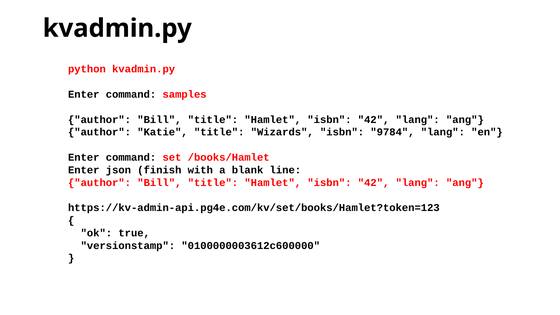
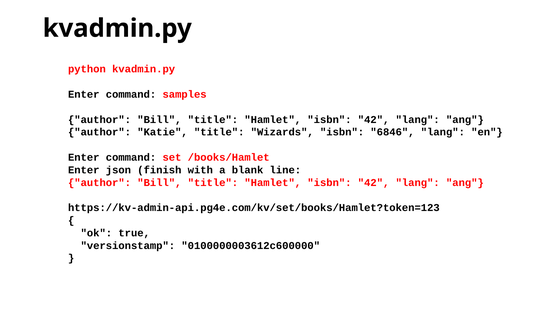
9784: 9784 -> 6846 (392, 132)
